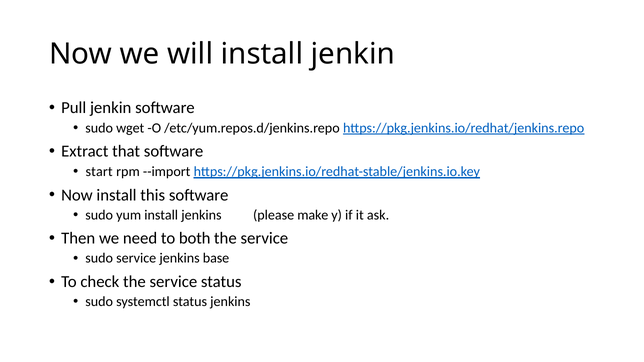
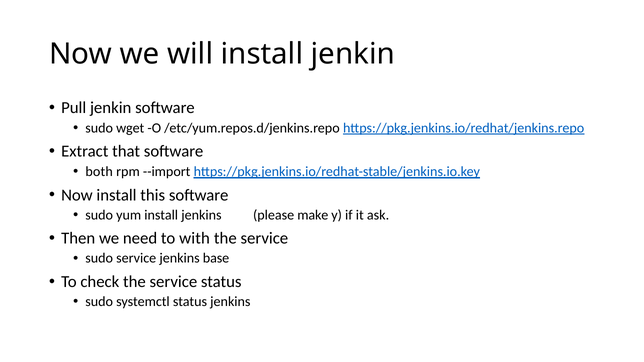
start: start -> both (99, 172)
both: both -> with (195, 238)
